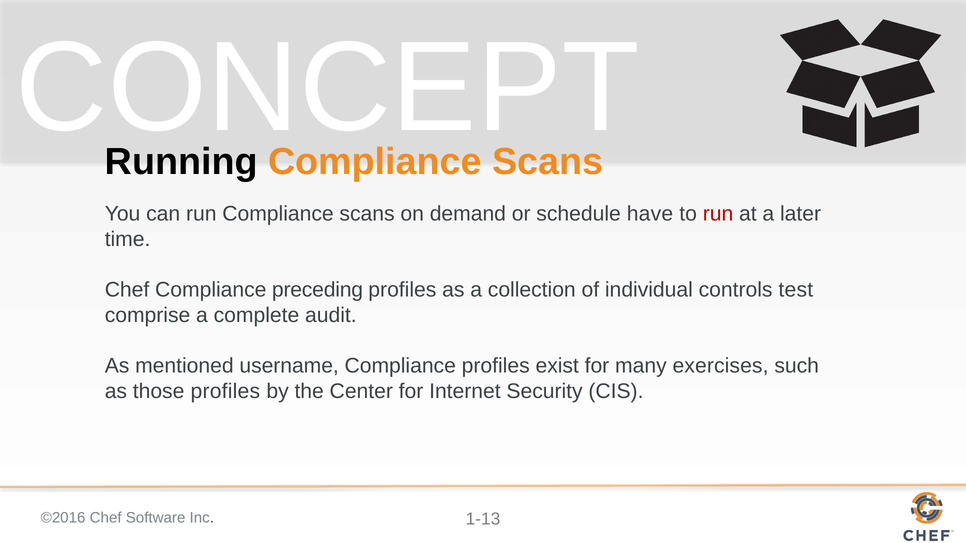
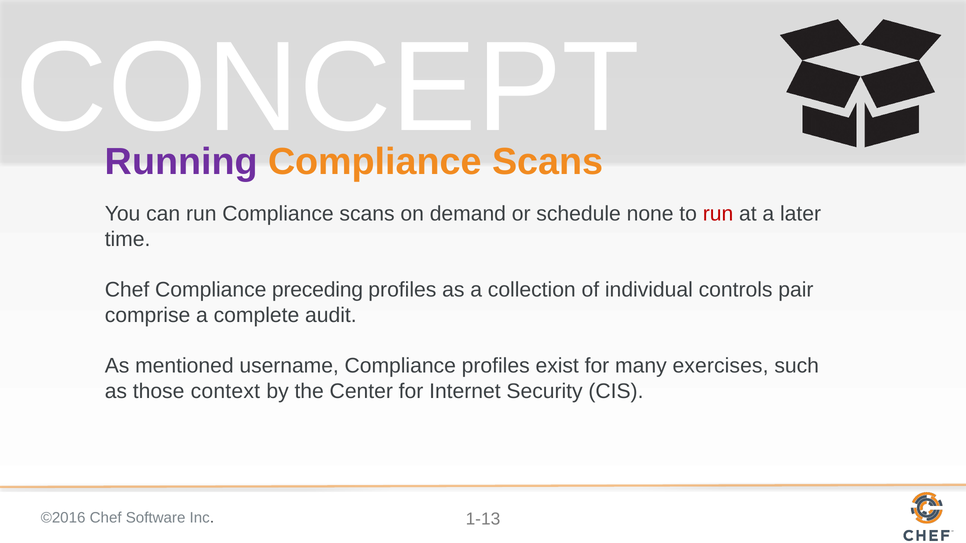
Running colour: black -> purple (181, 162)
have: have -> none (650, 214)
test: test -> pair (796, 290)
those profiles: profiles -> context (225, 392)
